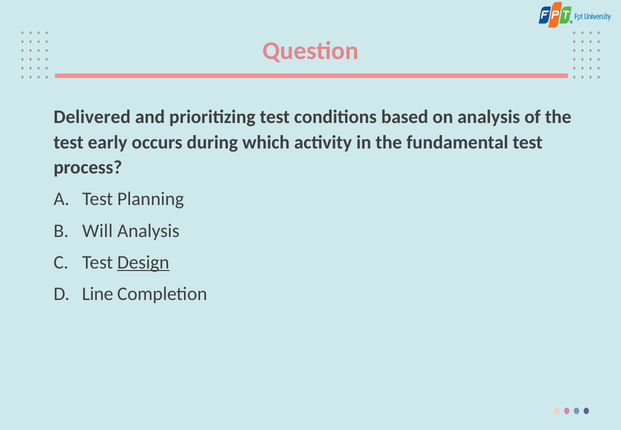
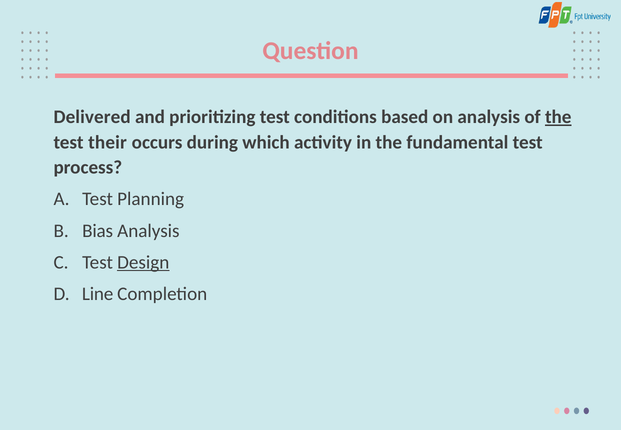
the underline: none -> present (558, 117)
early: early -> their (108, 142)
Will: Will -> Bias (98, 231)
